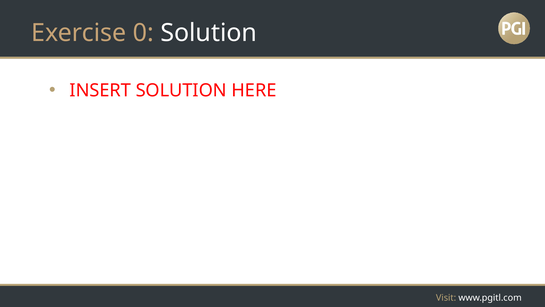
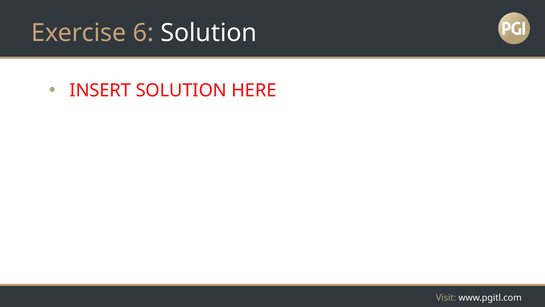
0: 0 -> 6 (143, 33)
